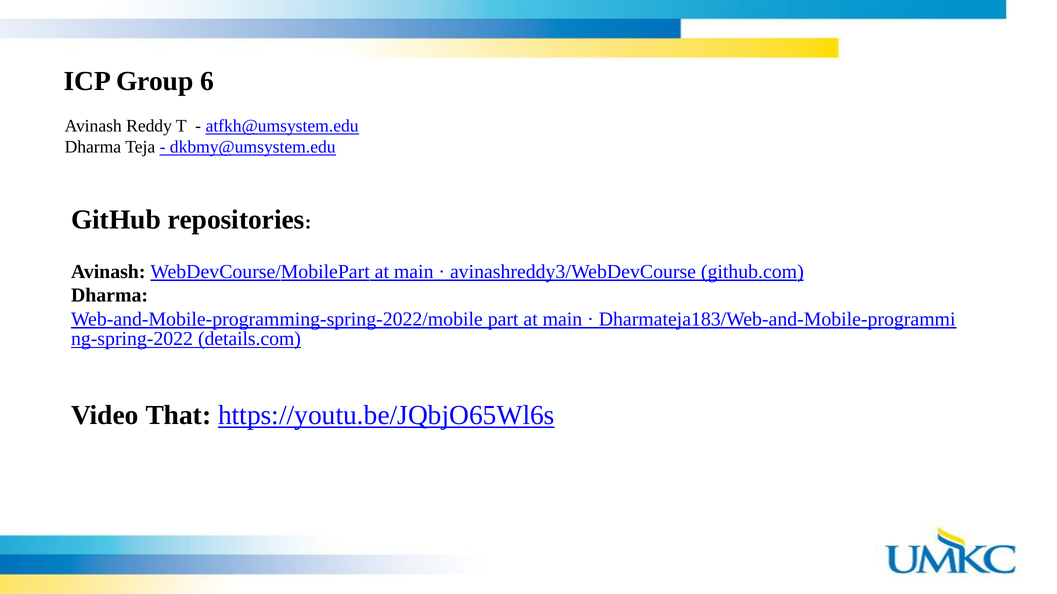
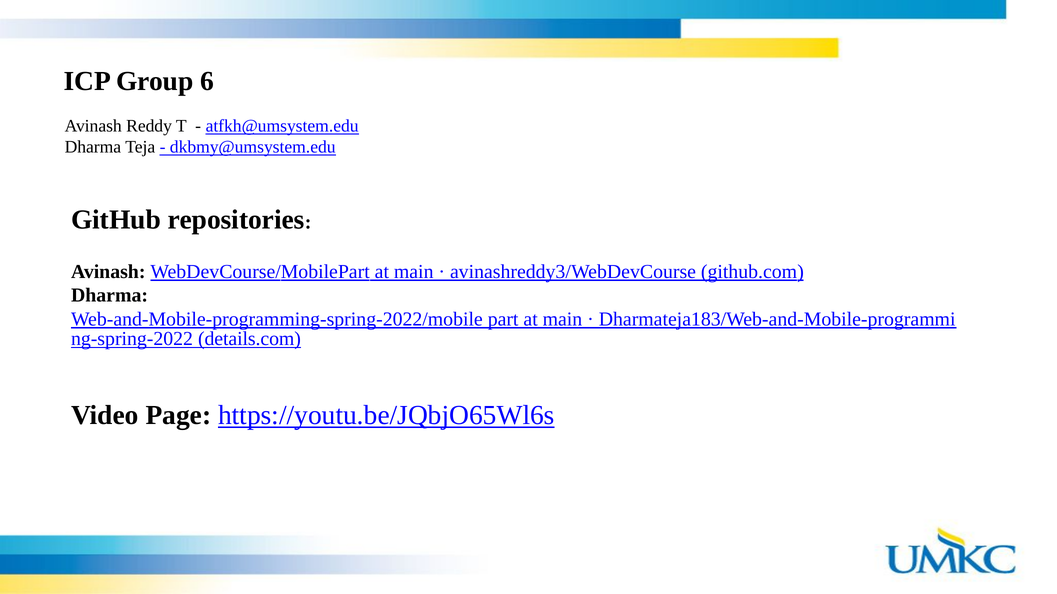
That: That -> Page (178, 416)
